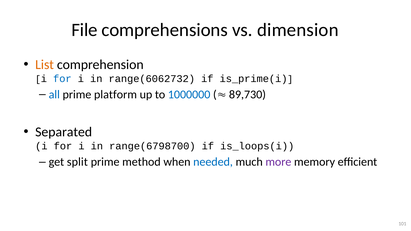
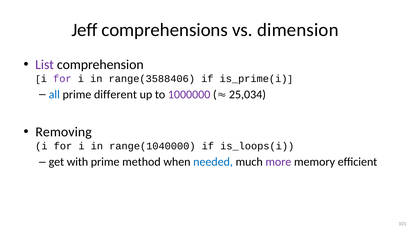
File: File -> Jeff (85, 30)
List colour: orange -> purple (45, 65)
for colour: blue -> purple (62, 79)
range(6062732: range(6062732 -> range(3588406 (152, 79)
platform: platform -> different (115, 95)
1000000 colour: blue -> purple (189, 95)
89,730: 89,730 -> 25,034 (247, 95)
Separated: Separated -> Removing (64, 132)
range(6798700: range(6798700 -> range(1040000 (152, 146)
split: split -> with (77, 162)
